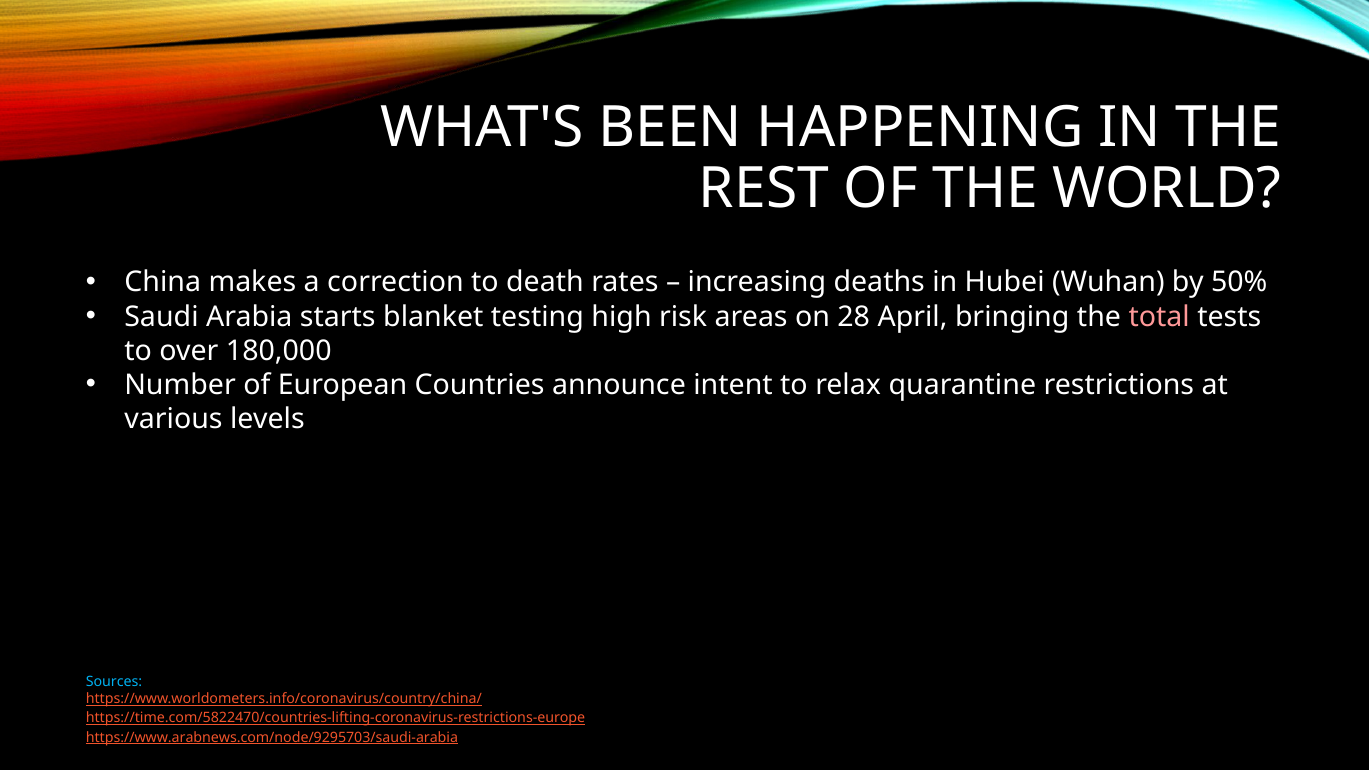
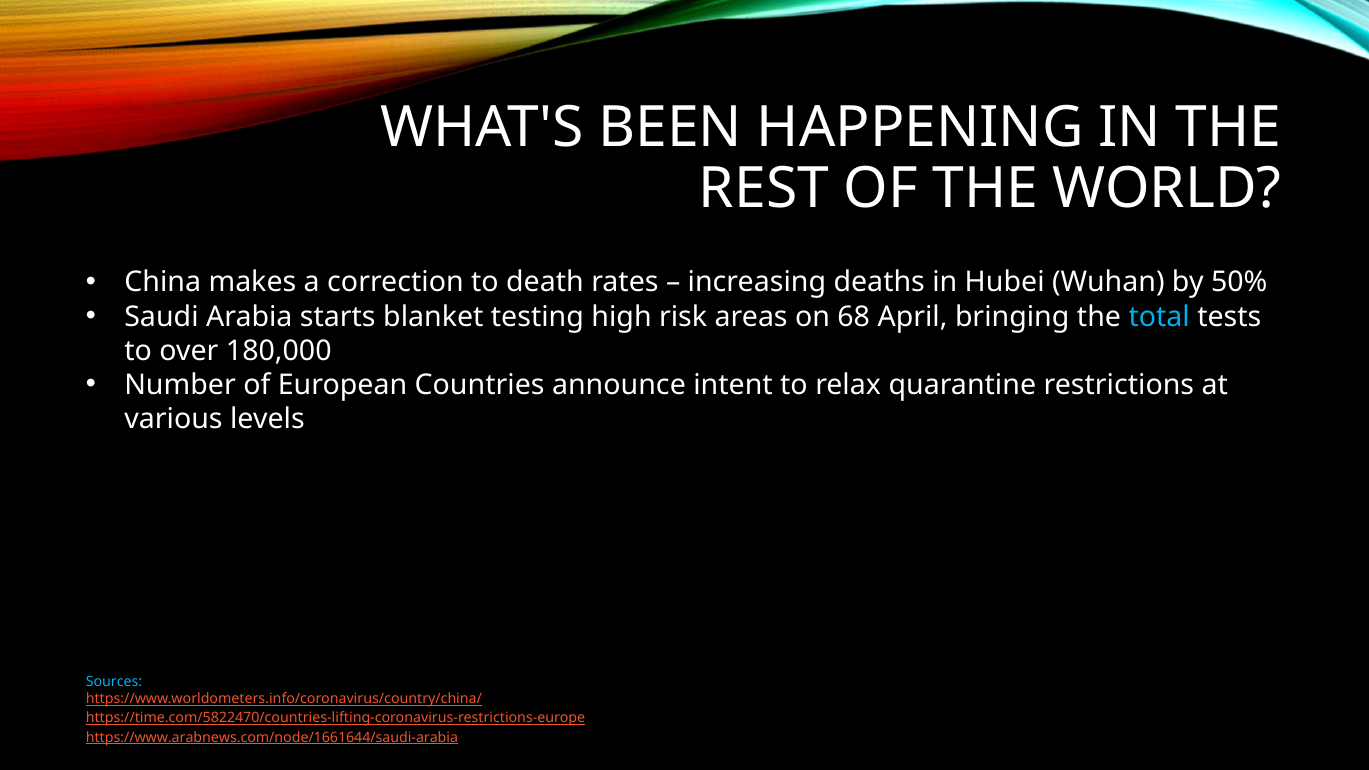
28: 28 -> 68 (854, 317)
total colour: pink -> light blue (1159, 317)
https://www.arabnews.com/node/9295703/saudi-arabia: https://www.arabnews.com/node/9295703/saudi-arabia -> https://www.arabnews.com/node/1661644/saudi-arabia (272, 737)
